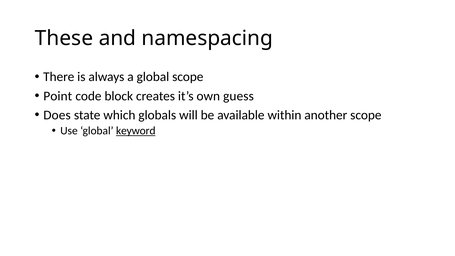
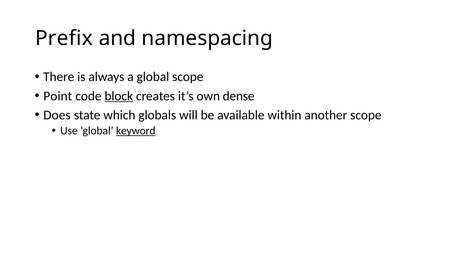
These: These -> Prefix (64, 38)
block underline: none -> present (119, 96)
guess: guess -> dense (239, 96)
